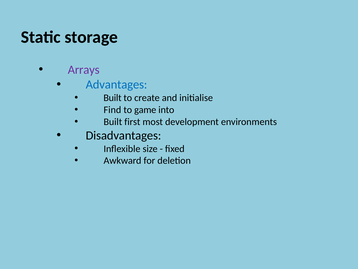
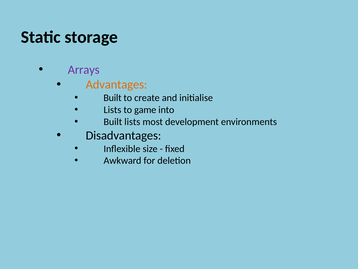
Advantages colour: blue -> orange (116, 84)
Find: Find -> Lists (112, 110)
Built first: first -> lists (132, 122)
